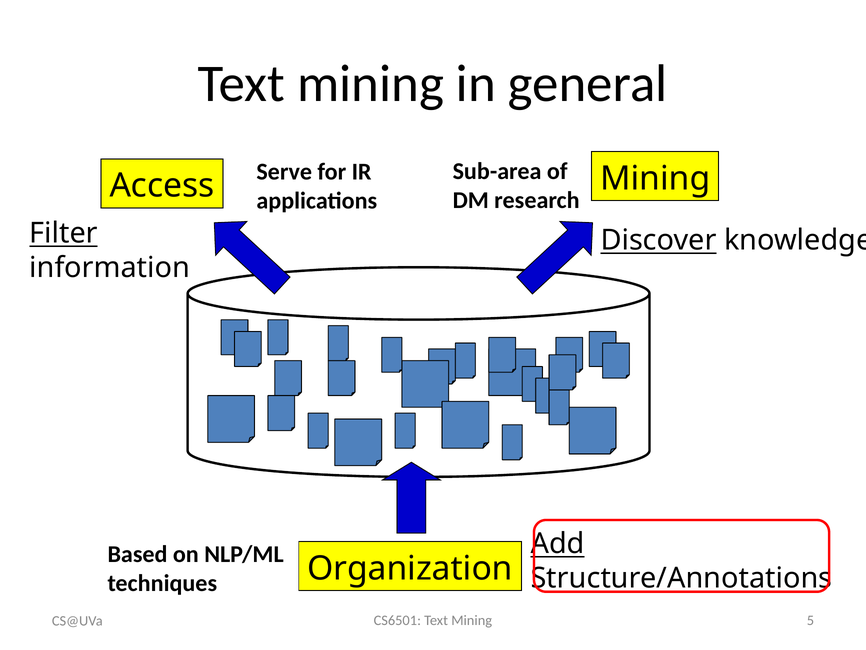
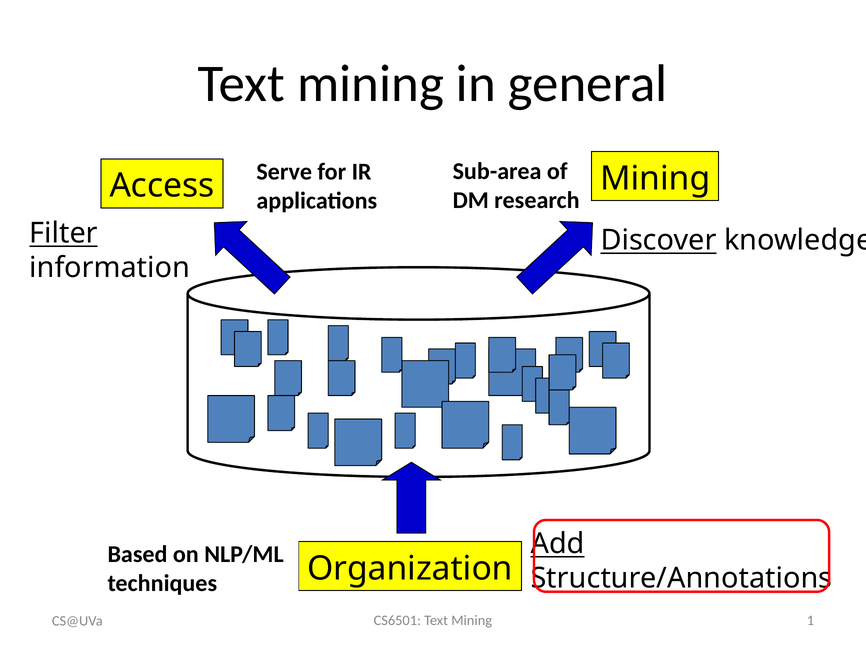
5: 5 -> 1 (810, 620)
